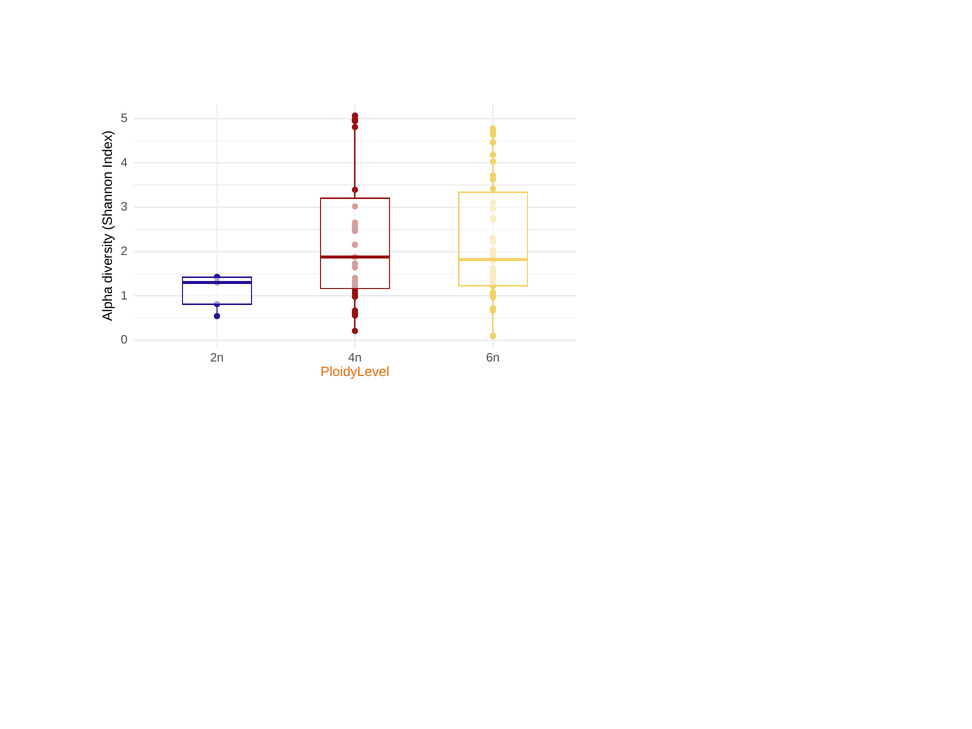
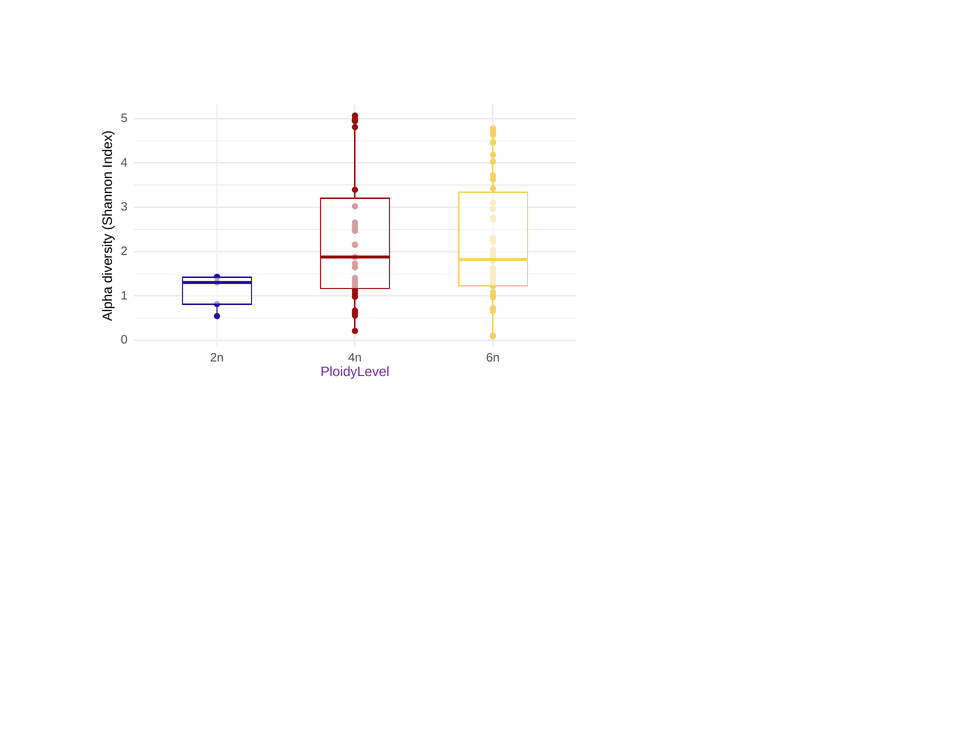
PloidyLevel colour: orange -> purple (355, 372)
